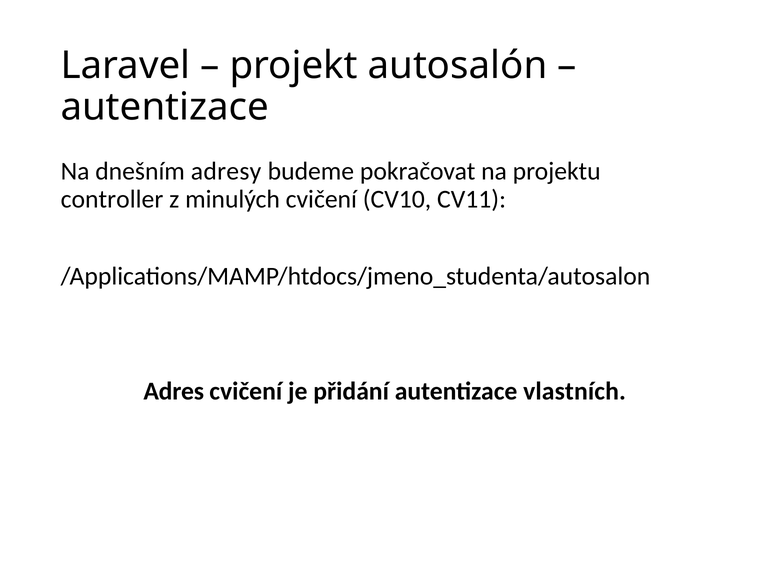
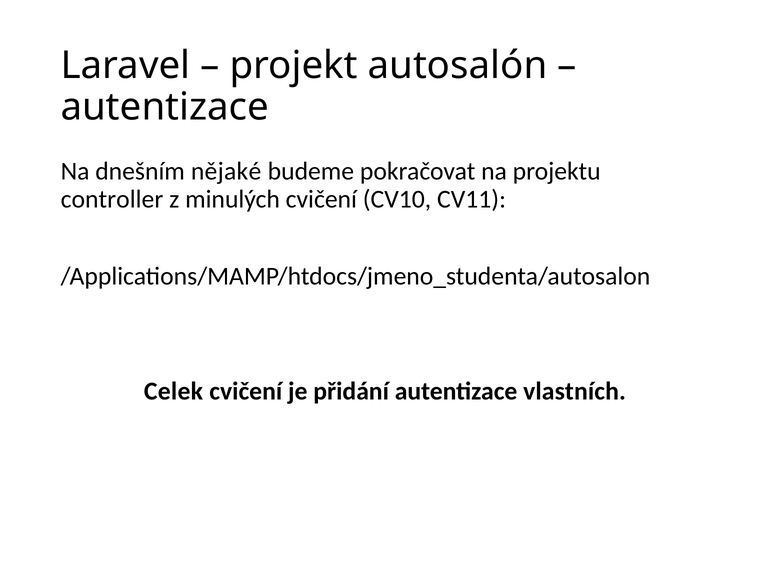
adresy: adresy -> nějaké (226, 171)
Adres: Adres -> Celek (173, 391)
